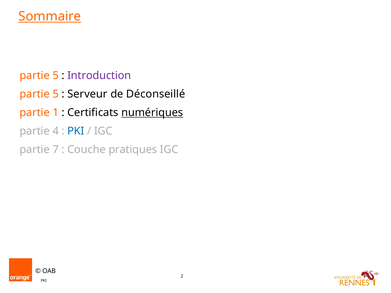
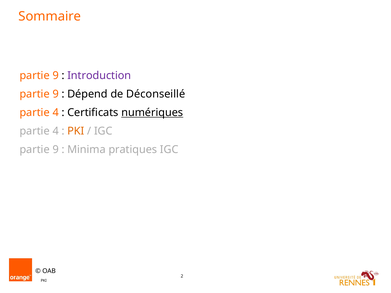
Sommaire underline: present -> none (50, 16)
5: 5 -> 9 (56, 76)
5: 5 -> 9 (56, 94)
Serveur: Serveur -> Dépend (87, 94)
1: 1 -> 4 (56, 113)
PKI colour: blue -> orange (76, 131)
7: 7 -> 9 (56, 150)
Couche: Couche -> Minima (87, 150)
